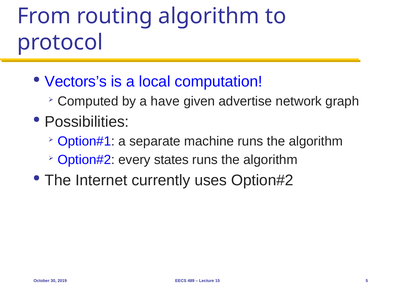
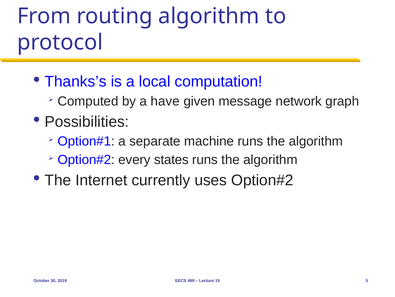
Vectors’s: Vectors’s -> Thanks’s (76, 81)
advertise: advertise -> message (245, 101)
